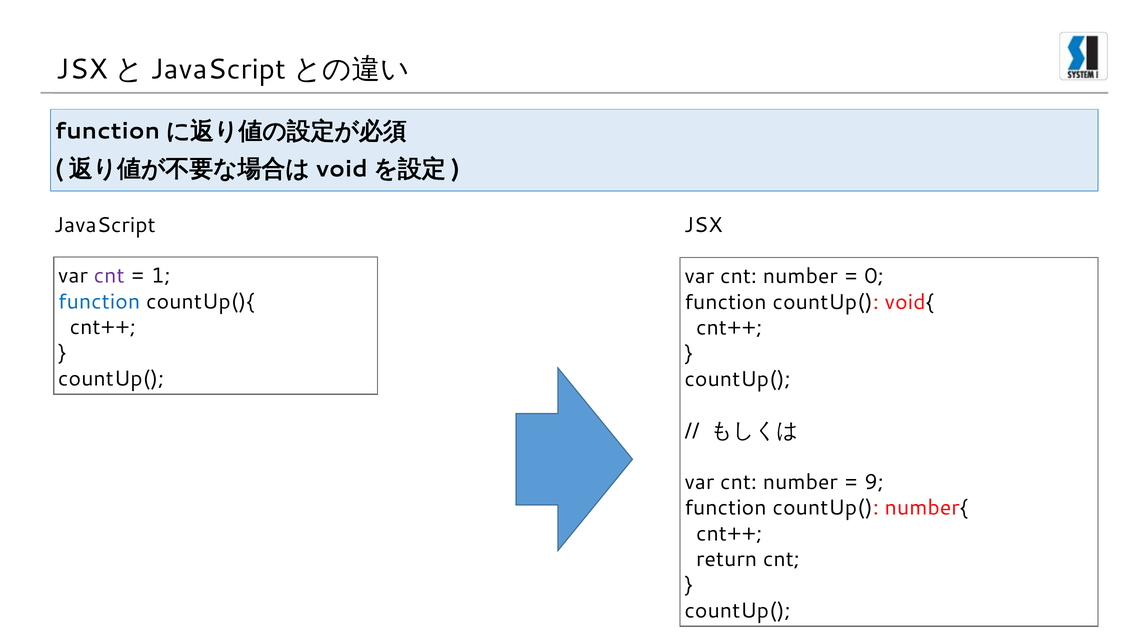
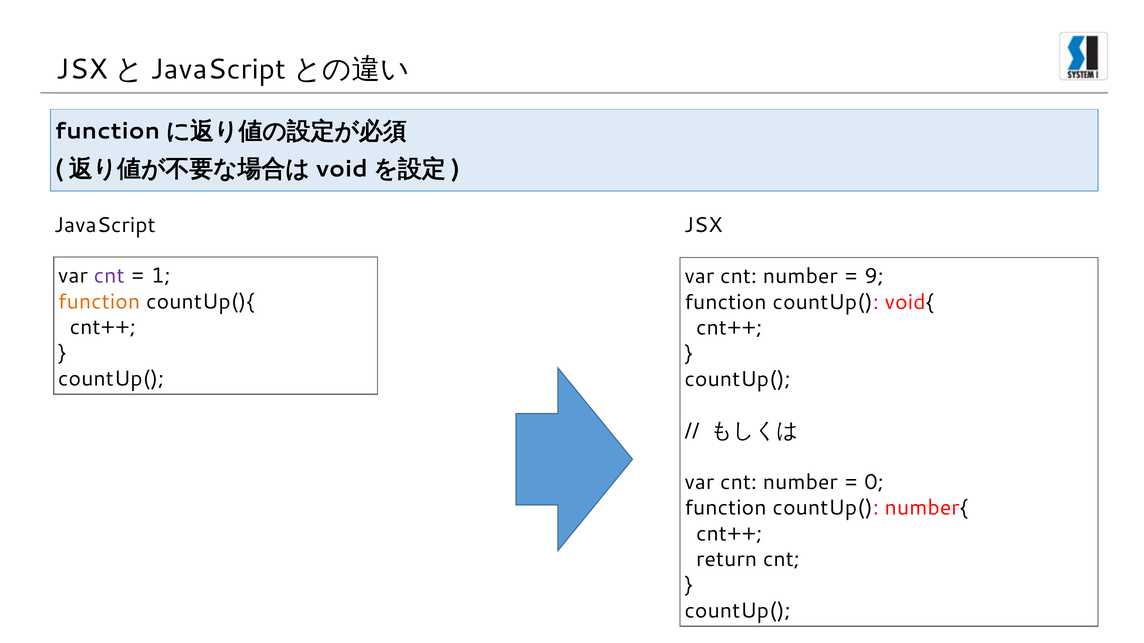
0: 0 -> 9 (874, 276)
function colour: blue -> orange (99, 302)
9: 9 -> 0 (874, 482)
